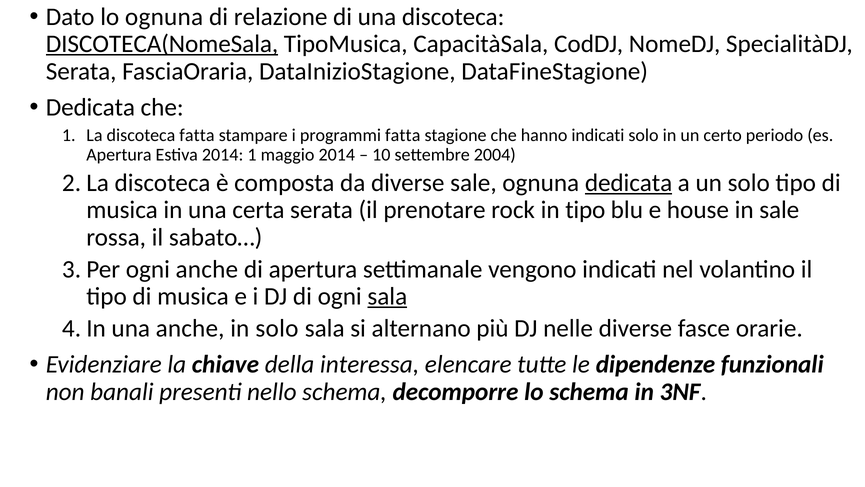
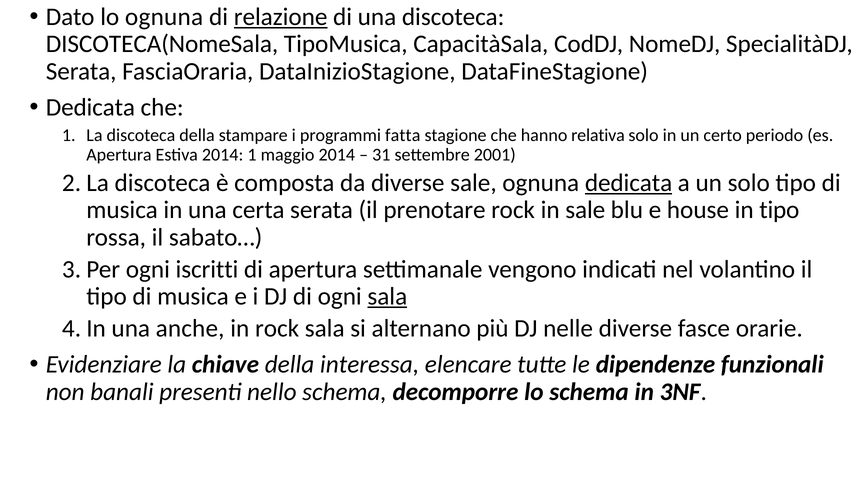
relazione underline: none -> present (281, 17)
DISCOTECA(NomeSala underline: present -> none (162, 44)
discoteca fatta: fatta -> della (197, 135)
hanno indicati: indicati -> relativa (598, 135)
10: 10 -> 31 (381, 155)
2004: 2004 -> 2001 (495, 155)
in tipo: tipo -> sale (585, 210)
in sale: sale -> tipo (779, 210)
ogni anche: anche -> iscritti (207, 269)
in solo: solo -> rock (277, 328)
